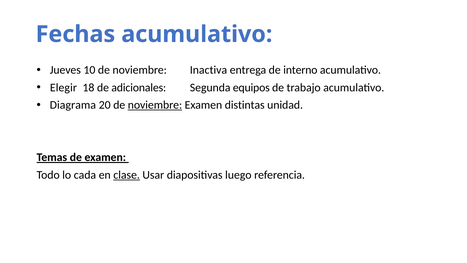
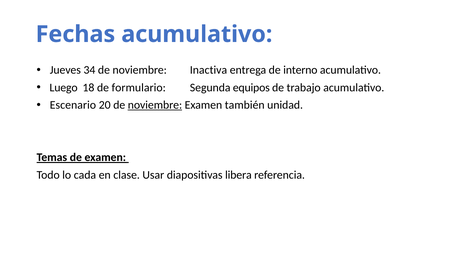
10: 10 -> 34 (89, 70)
Elegir: Elegir -> Luego (64, 87)
adicionales: adicionales -> formulario (139, 87)
Diagrama: Diagrama -> Escenario (73, 105)
distintas: distintas -> también (245, 105)
clase underline: present -> none (127, 175)
luego: luego -> libera (238, 175)
